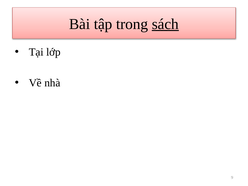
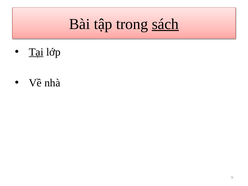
Tại underline: none -> present (36, 52)
